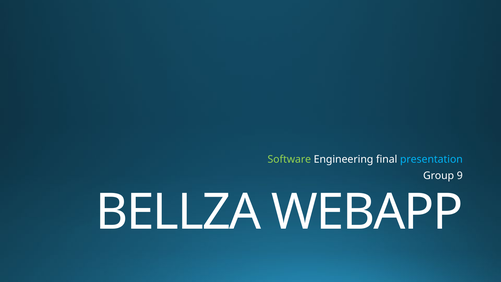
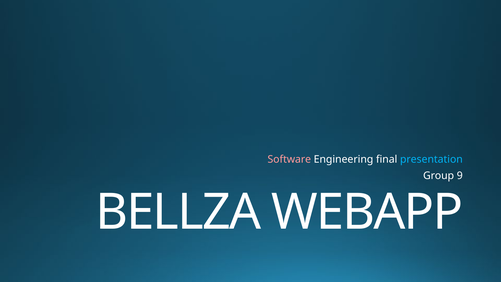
Software colour: light green -> pink (289, 159)
